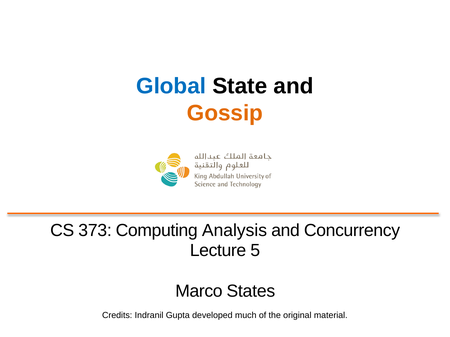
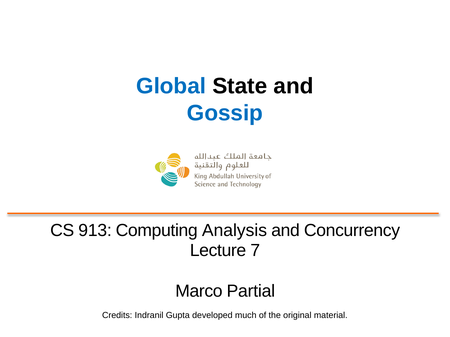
Gossip colour: orange -> blue (225, 113)
373: 373 -> 913 (95, 231)
5: 5 -> 7 (255, 251)
States: States -> Partial (251, 291)
